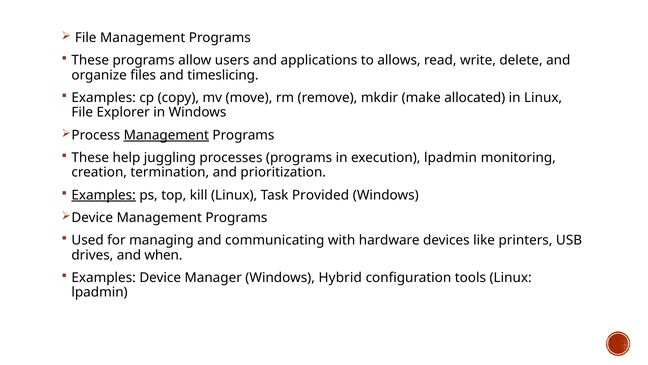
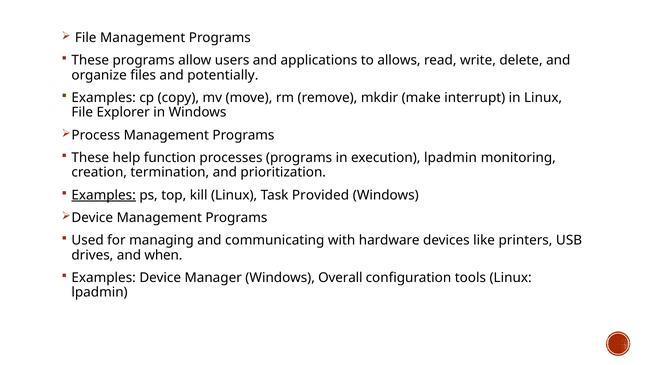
timeslicing: timeslicing -> potentially (223, 75)
allocated: allocated -> interrupt (475, 98)
Management underline: present -> none (166, 135)
juggling: juggling -> function (170, 158)
Hybrid: Hybrid -> Overall (340, 277)
